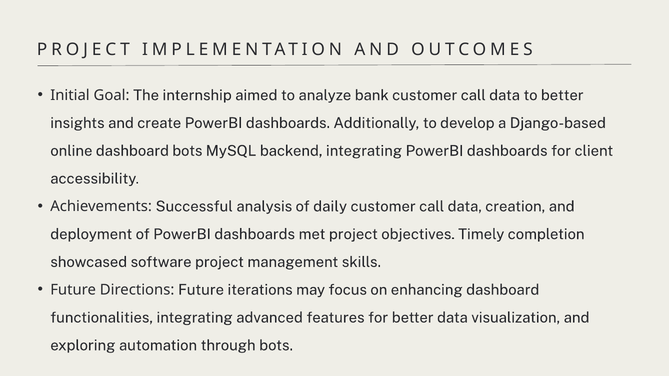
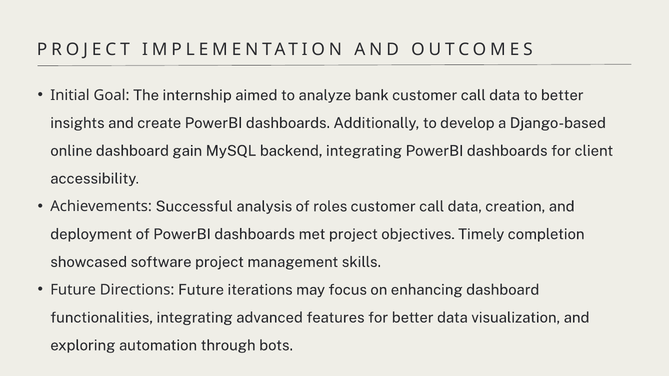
dashboard bots: bots -> gain (187, 151)
daily: daily -> roles (330, 207)
